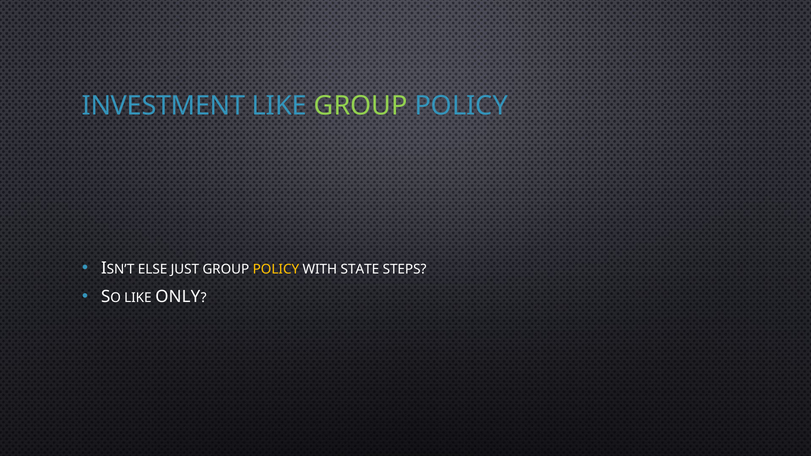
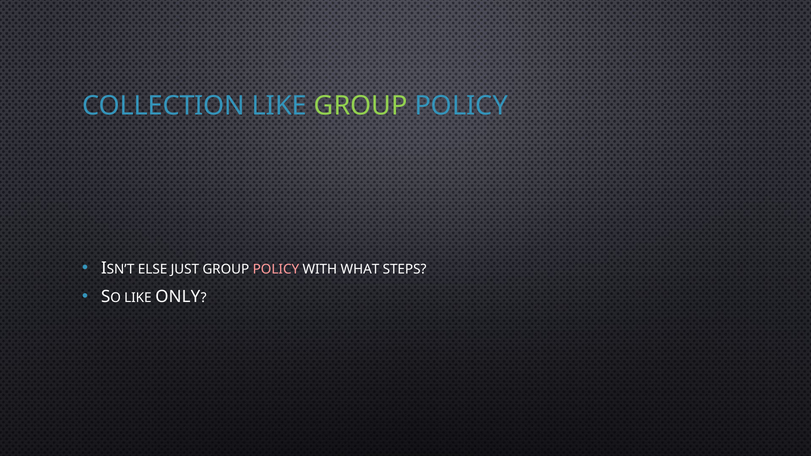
INVESTMENT: INVESTMENT -> COLLECTION (163, 106)
POLICY colour: yellow -> pink (276, 269)
STATE: STATE -> WHAT (360, 269)
